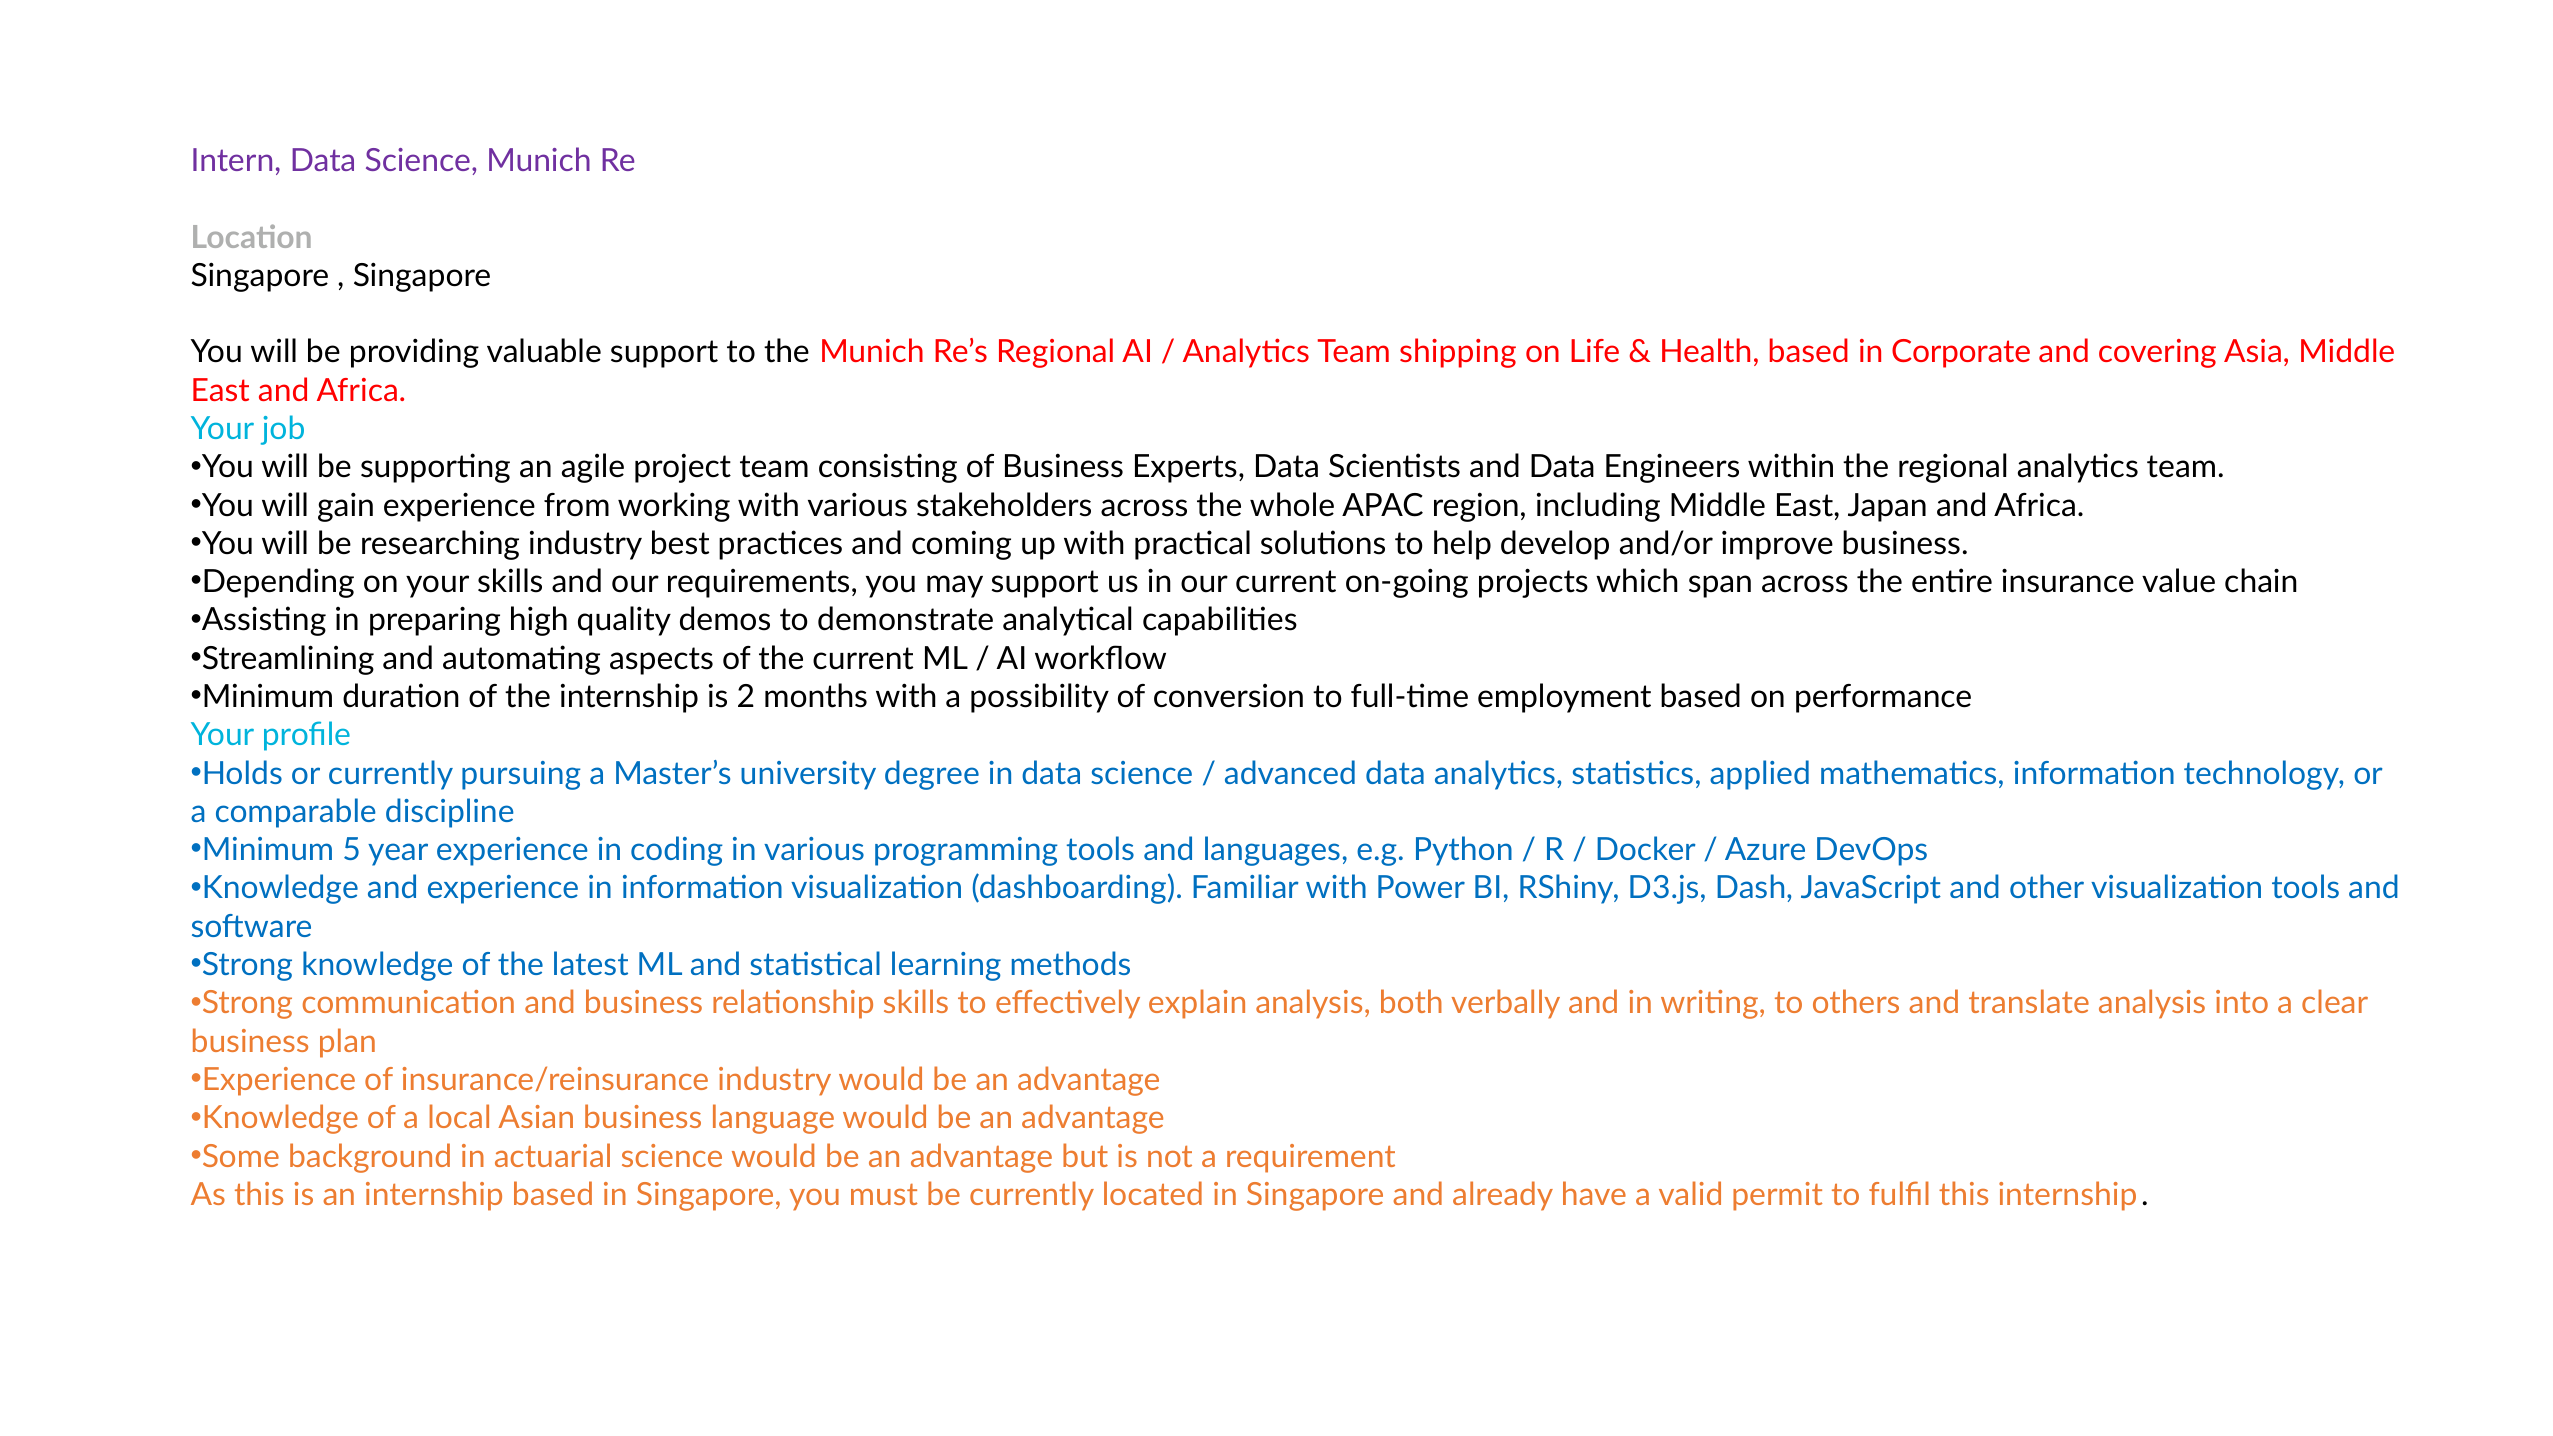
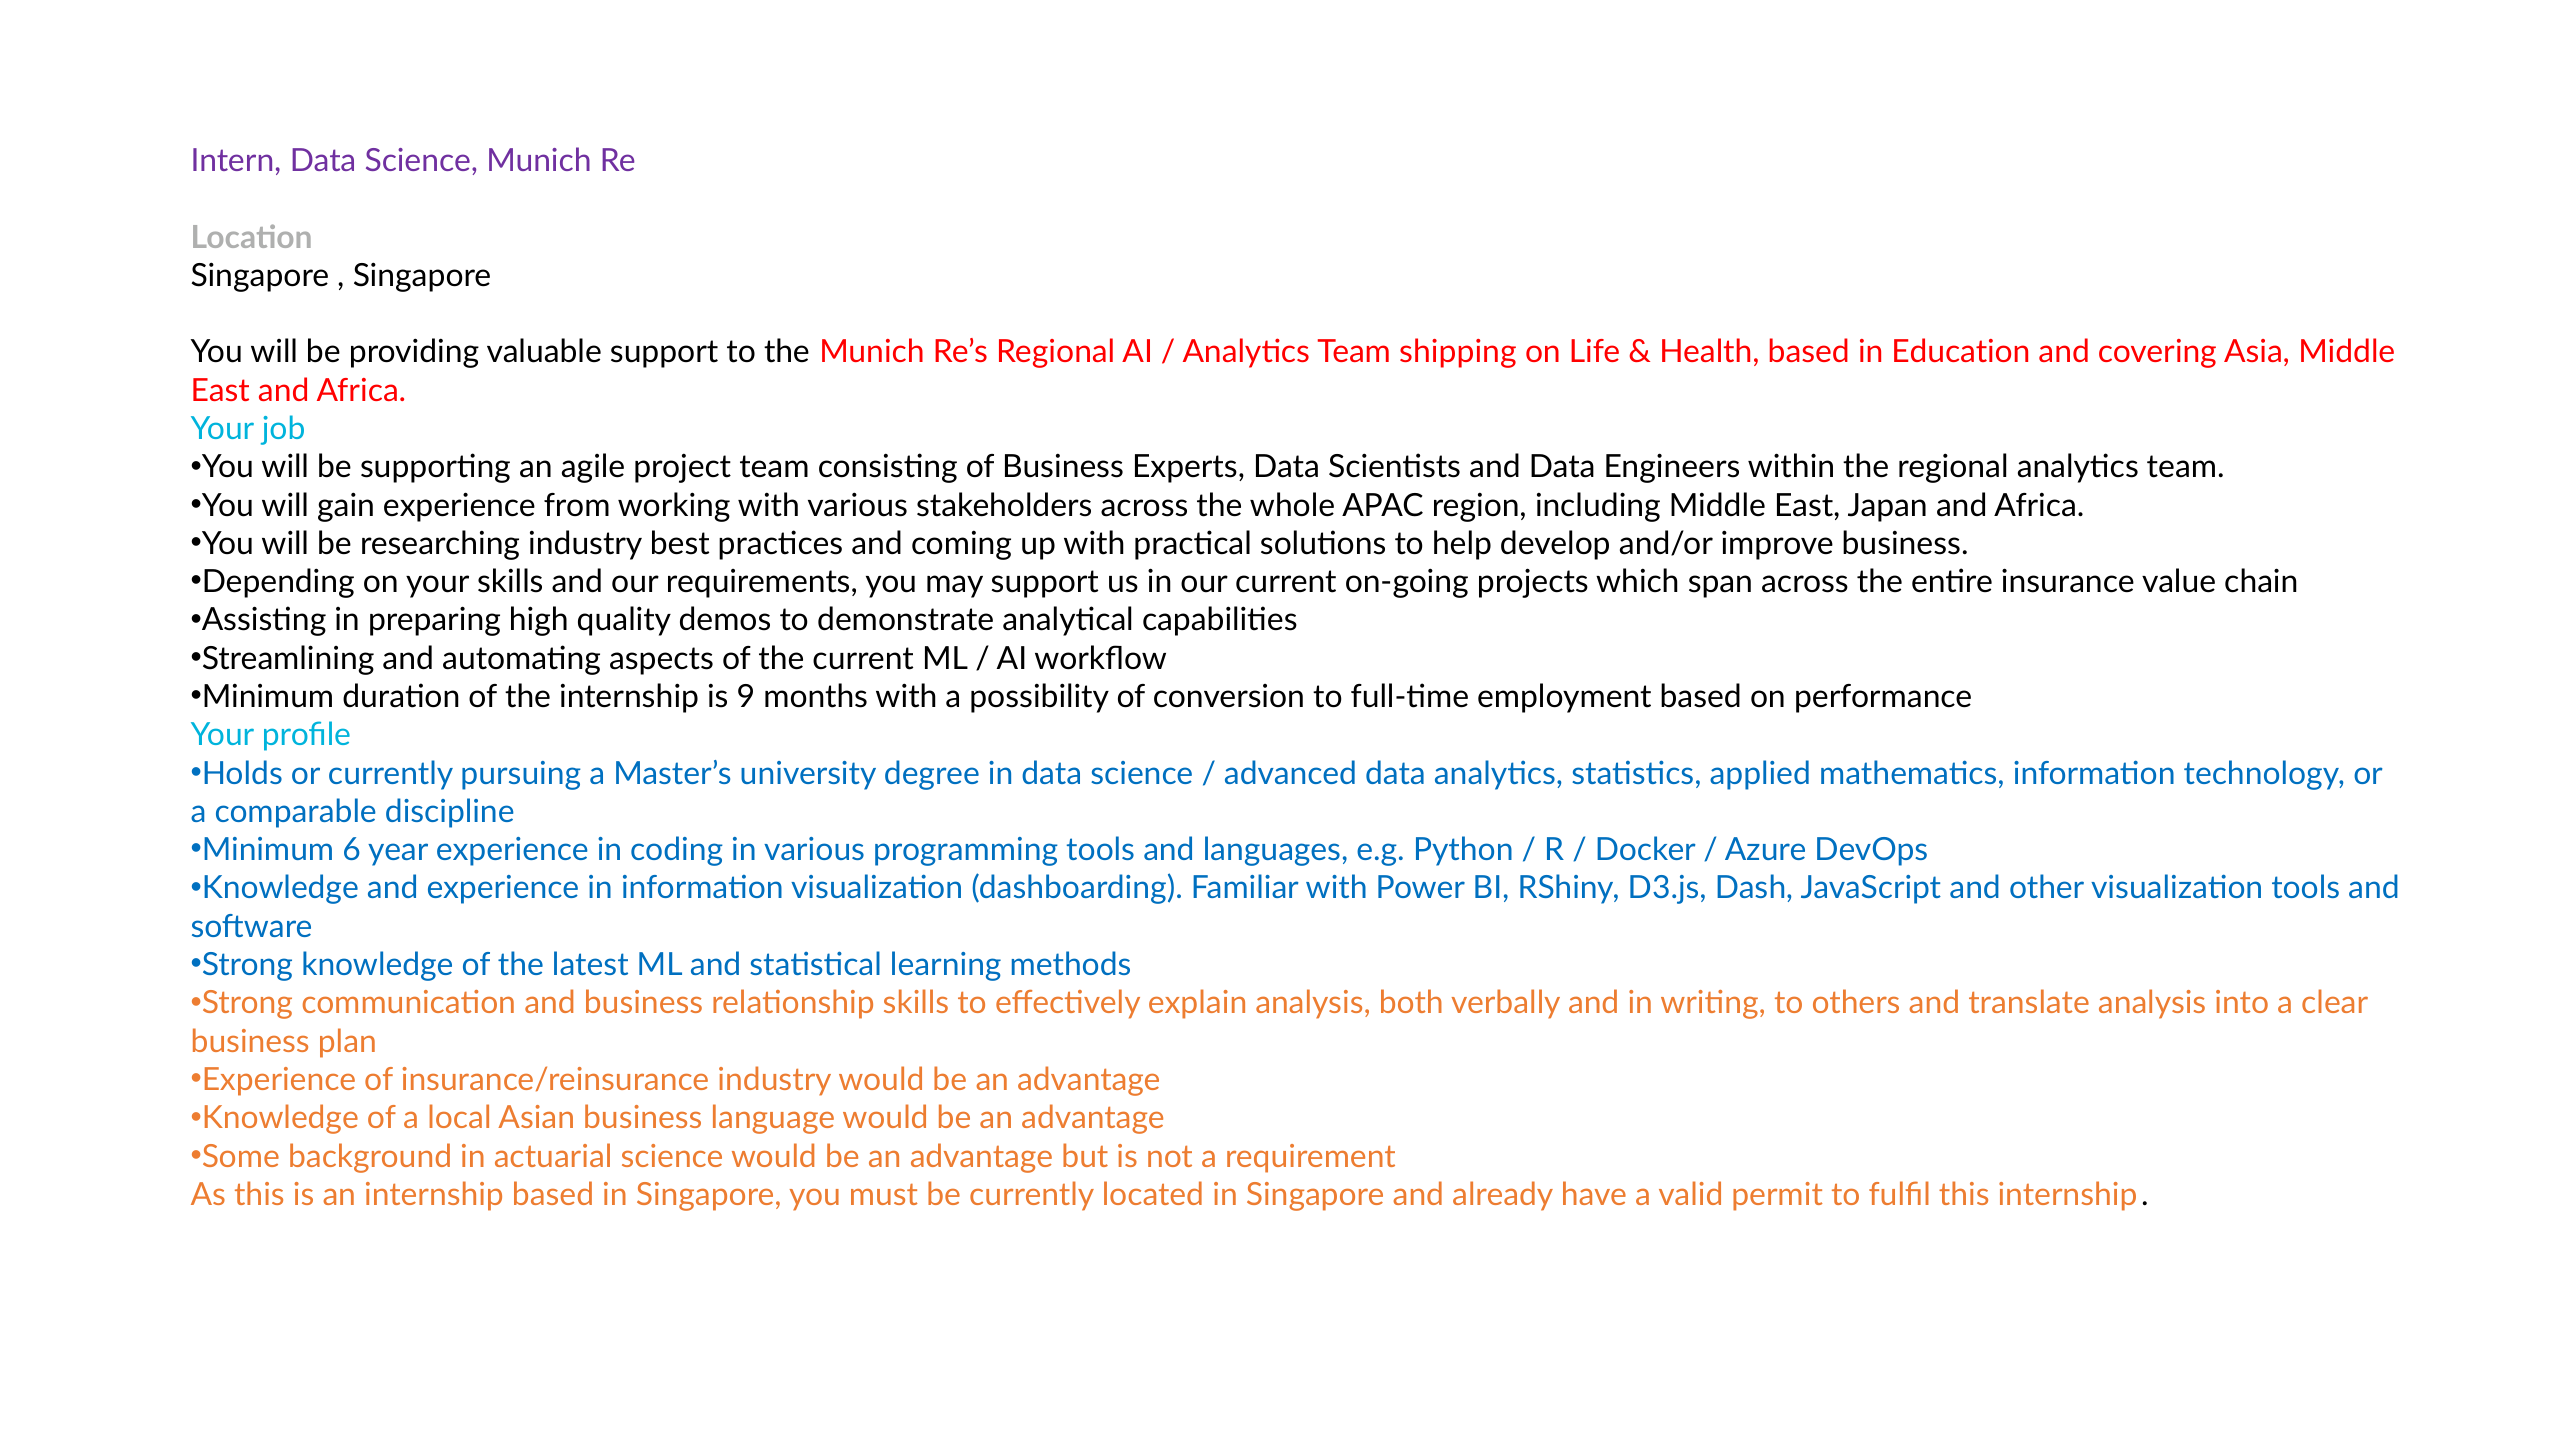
Corporate: Corporate -> Education (1961, 352)
2: 2 -> 9 (746, 697)
5: 5 -> 6 (352, 850)
